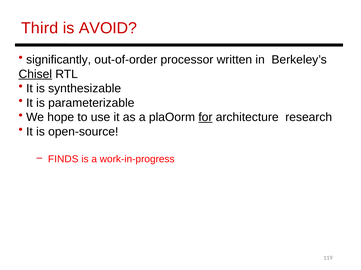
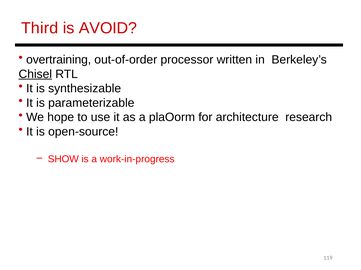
significantly: significantly -> overtraining (59, 60)
for underline: present -> none (205, 118)
FINDS: FINDS -> SHOW (63, 160)
